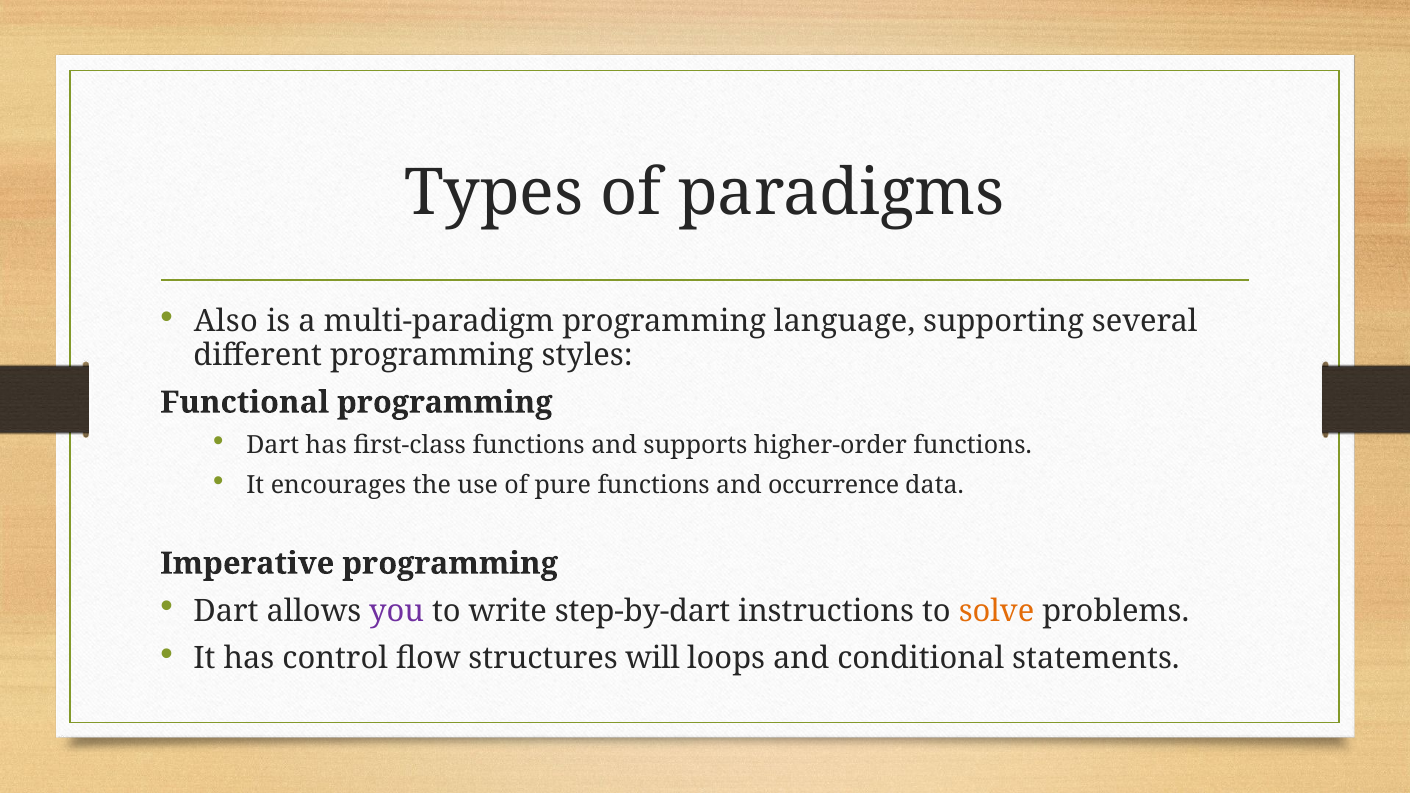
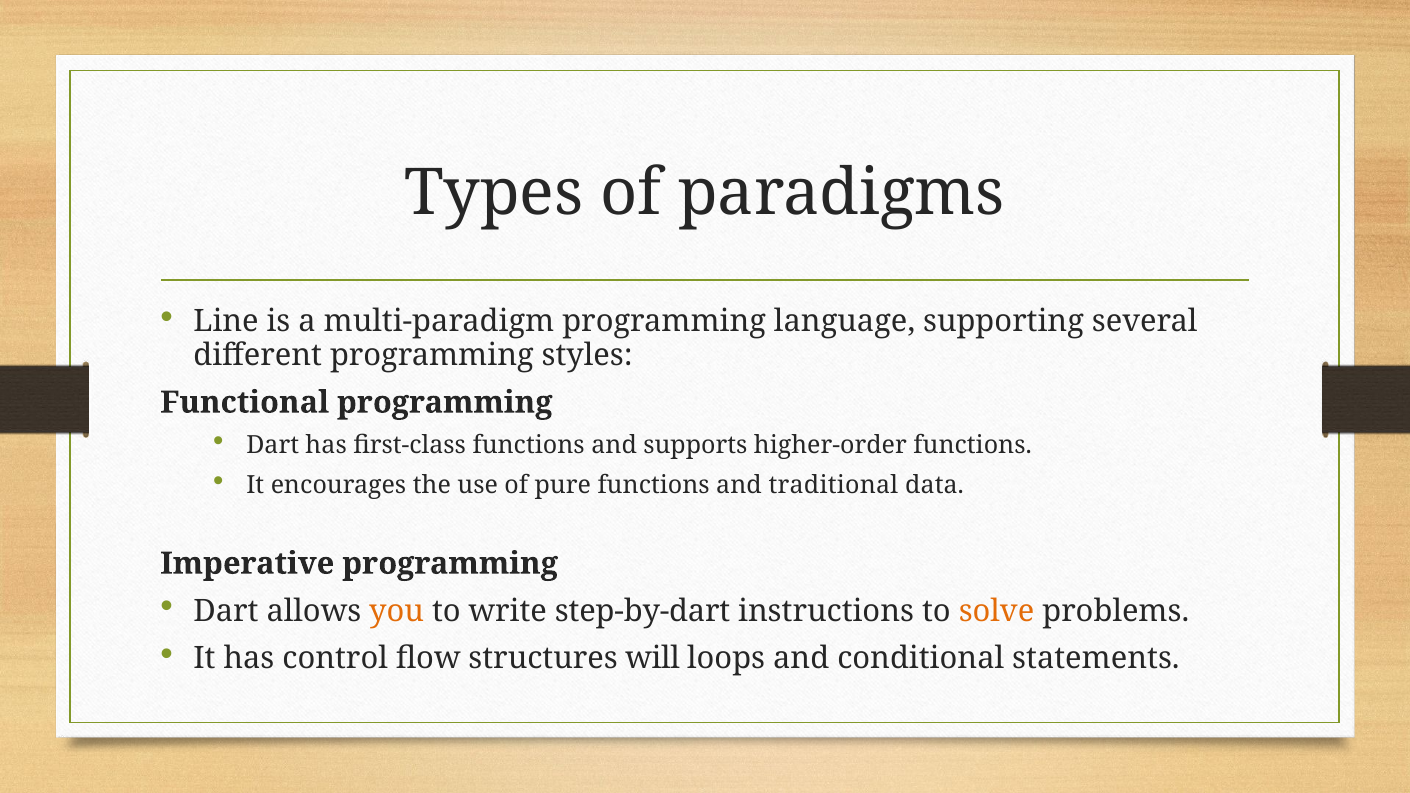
Also: Also -> Line (226, 322)
occurrence: occurrence -> traditional (833, 485)
you colour: purple -> orange (397, 611)
